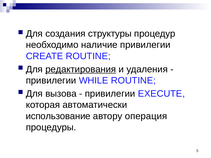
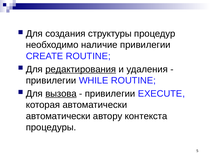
вызова underline: none -> present (61, 94)
использование: использование -> автоматически (58, 116)
операция: операция -> контекста (146, 116)
